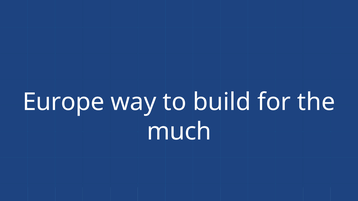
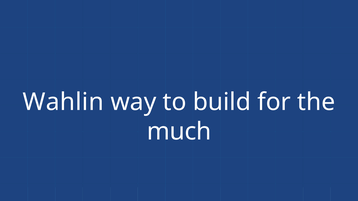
Europe: Europe -> Wahlin (63, 102)
